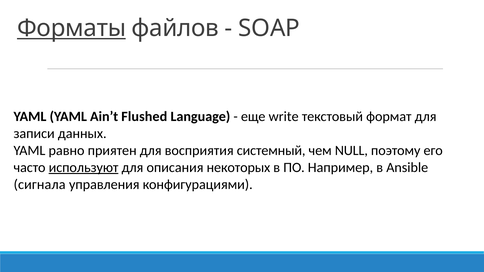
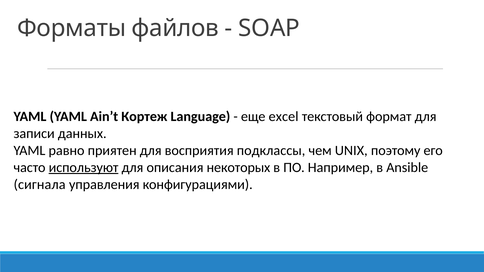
Форматы underline: present -> none (72, 28)
Flushed: Flushed -> Кортеж (144, 117)
write: write -> excel (284, 117)
системный: системный -> подклассы (271, 151)
NULL: NULL -> UNIX (351, 151)
